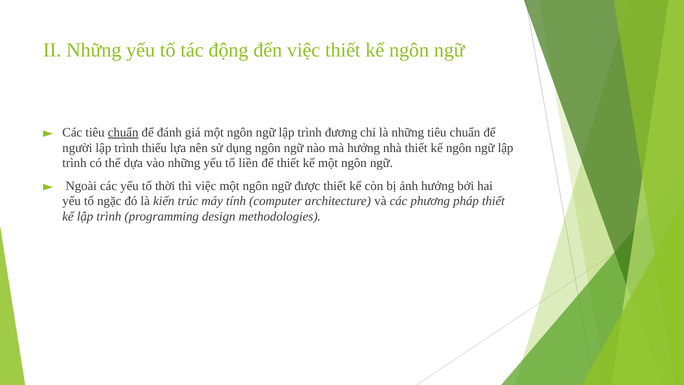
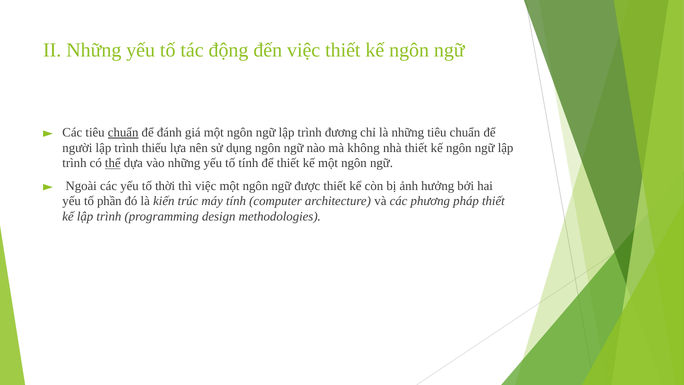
mà hưởng: hưởng -> không (364, 148)
thể underline: none -> present (113, 163)
tố liền: liền -> tính (248, 163)
ngặc: ngặc -> phần (109, 201)
